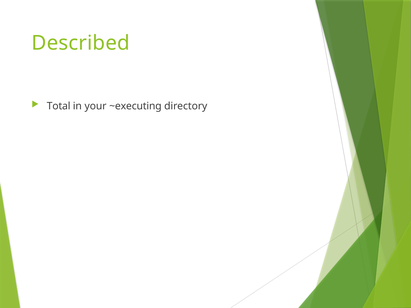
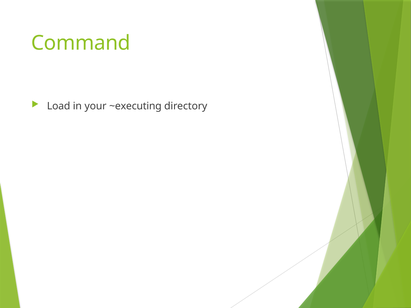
Described: Described -> Command (81, 43)
Total: Total -> Load (59, 106)
